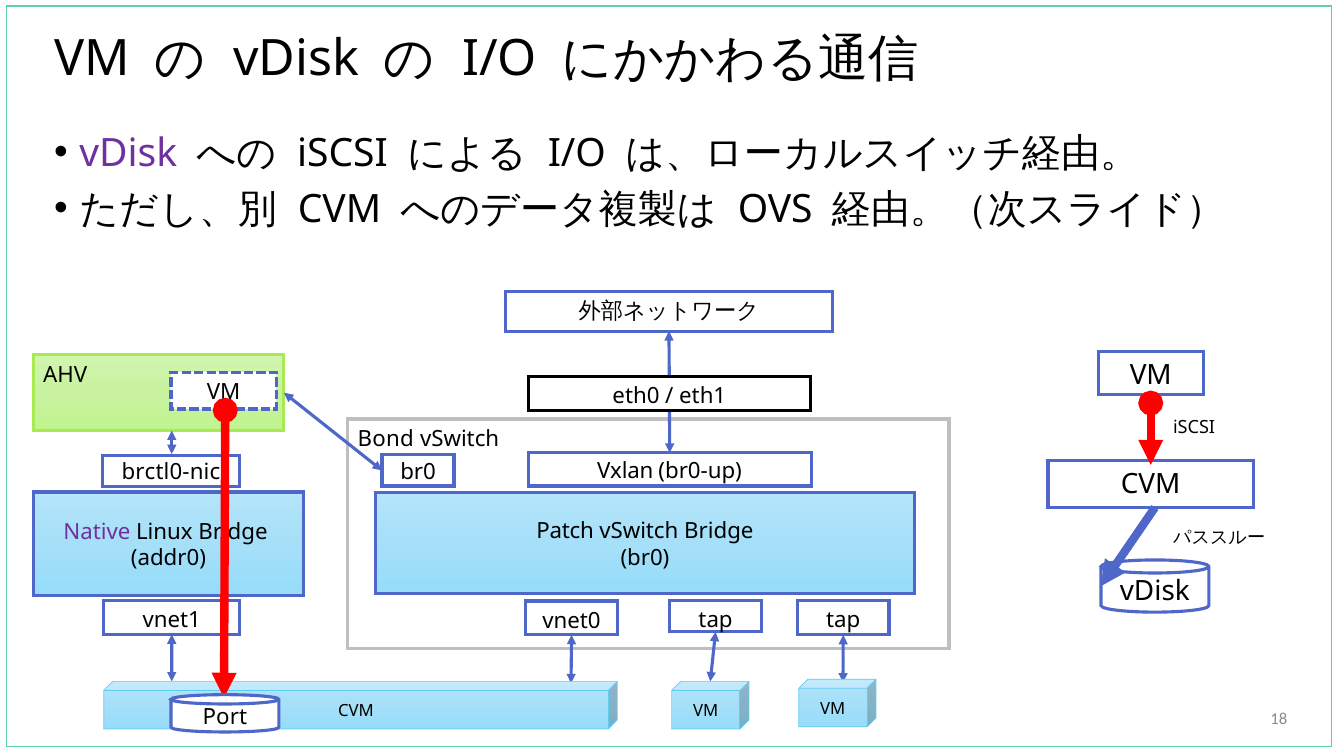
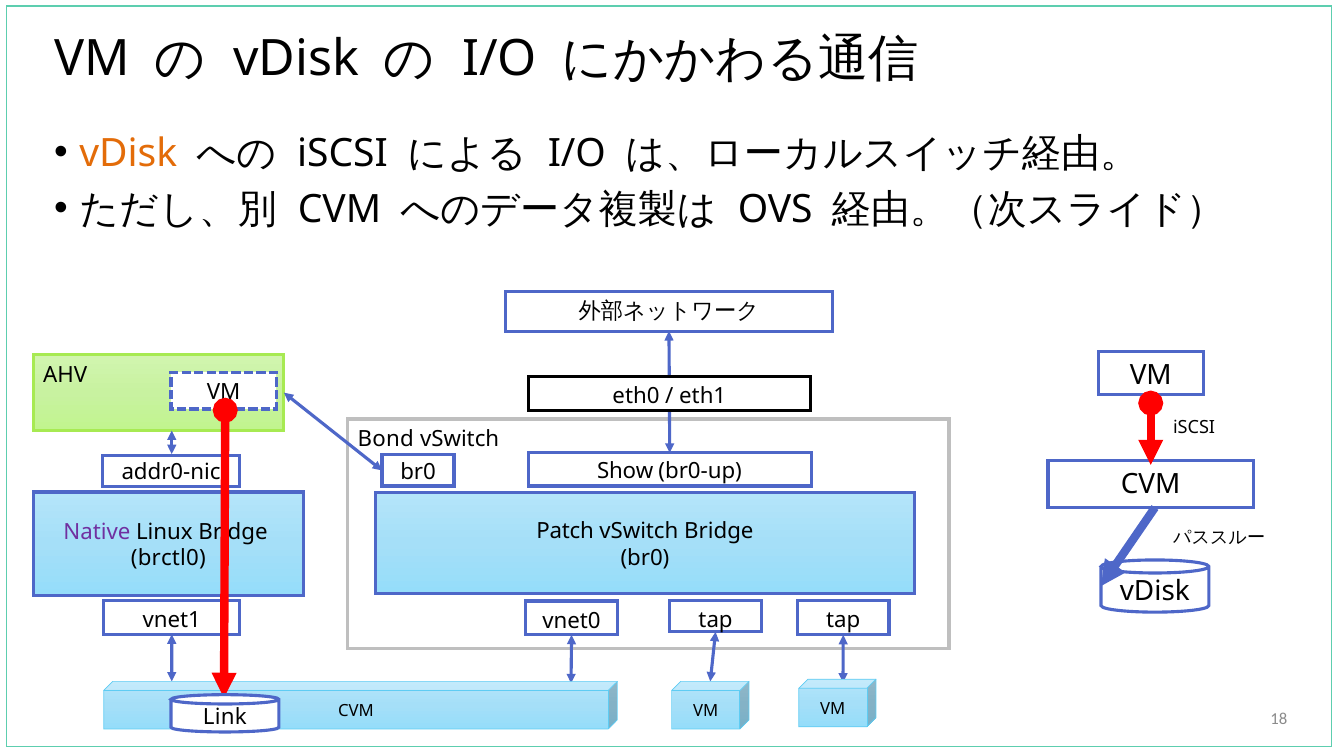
vDisk colour: purple -> orange (128, 153)
Vxlan: Vxlan -> Show (625, 471)
brctl0-nic: brctl0-nic -> addr0-nic (171, 472)
addr0: addr0 -> brctl0 (168, 558)
Port: Port -> Link (225, 717)
